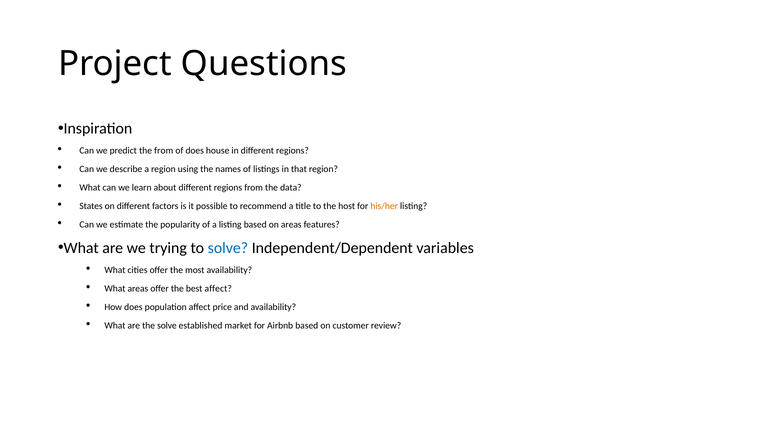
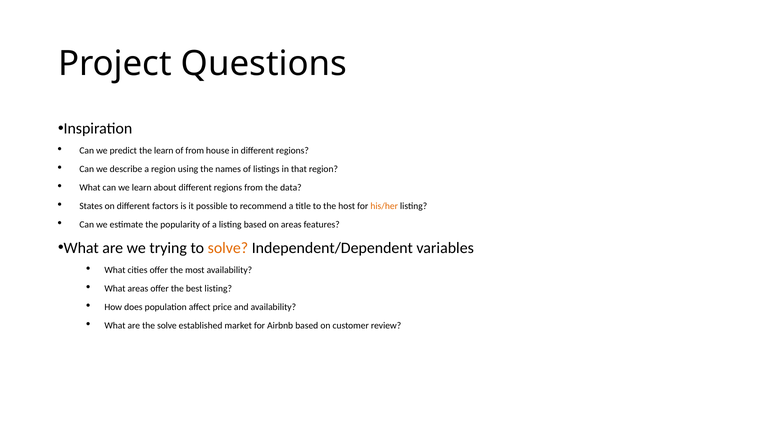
the from: from -> learn (164, 151)
of does: does -> from (195, 151)
solve colour: blue -> orange (228, 248)
best affect: affect -> listing (218, 289)
